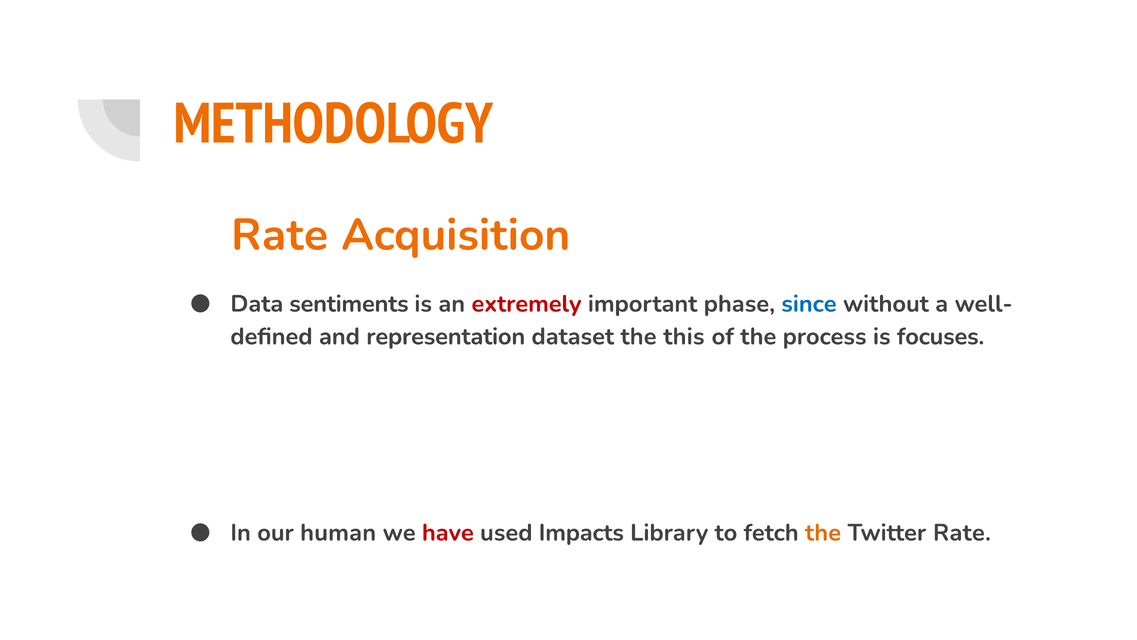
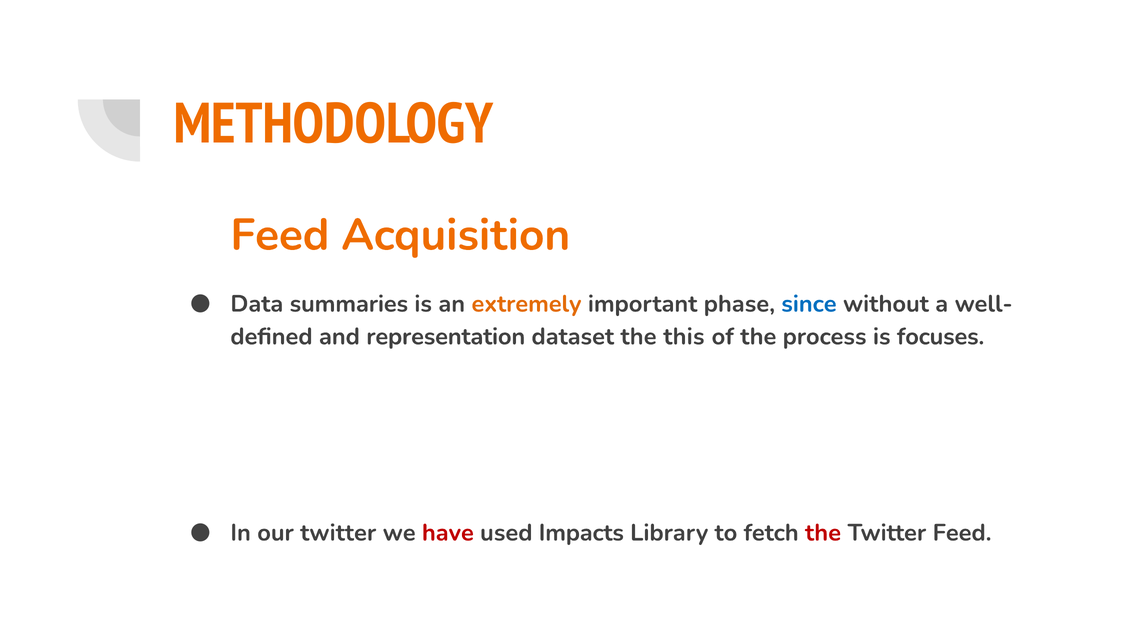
Rate: Rate -> Feed (280, 235)
sentiments: sentiments -> summaries (349, 304)
extremely colour: red -> orange (526, 304)
our human: human -> twitter (338, 532)
the colour: orange -> red (823, 532)
Twitter Rate: Rate -> Feed (962, 532)
